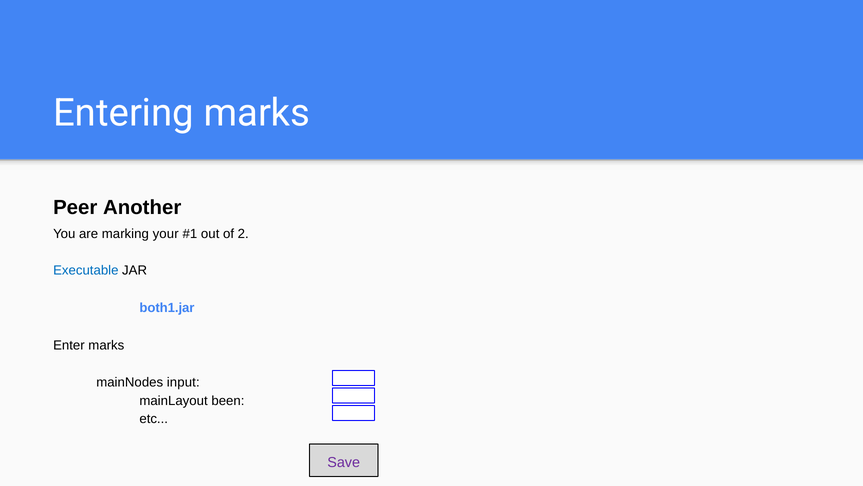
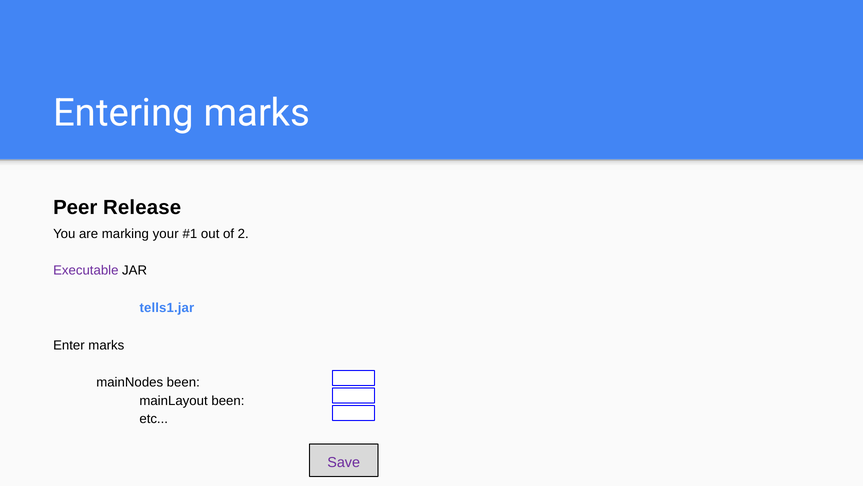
Another: Another -> Release (142, 207)
Executable colour: blue -> purple (86, 270)
both1.jar: both1.jar -> tells1.jar (167, 308)
mainNodes input: input -> been (183, 382)
